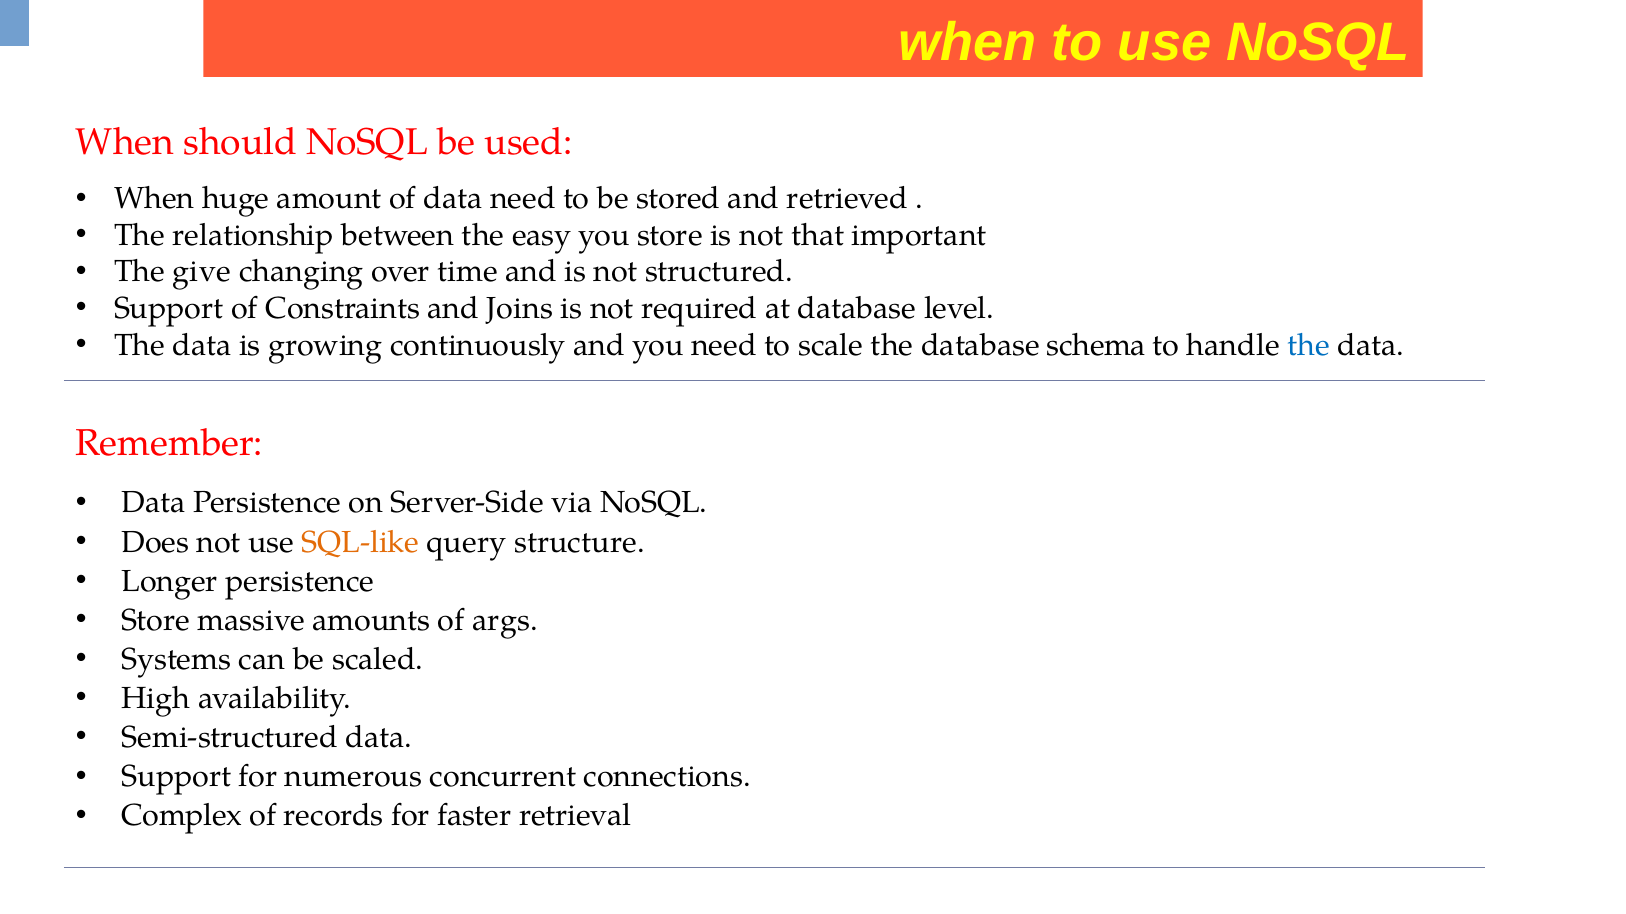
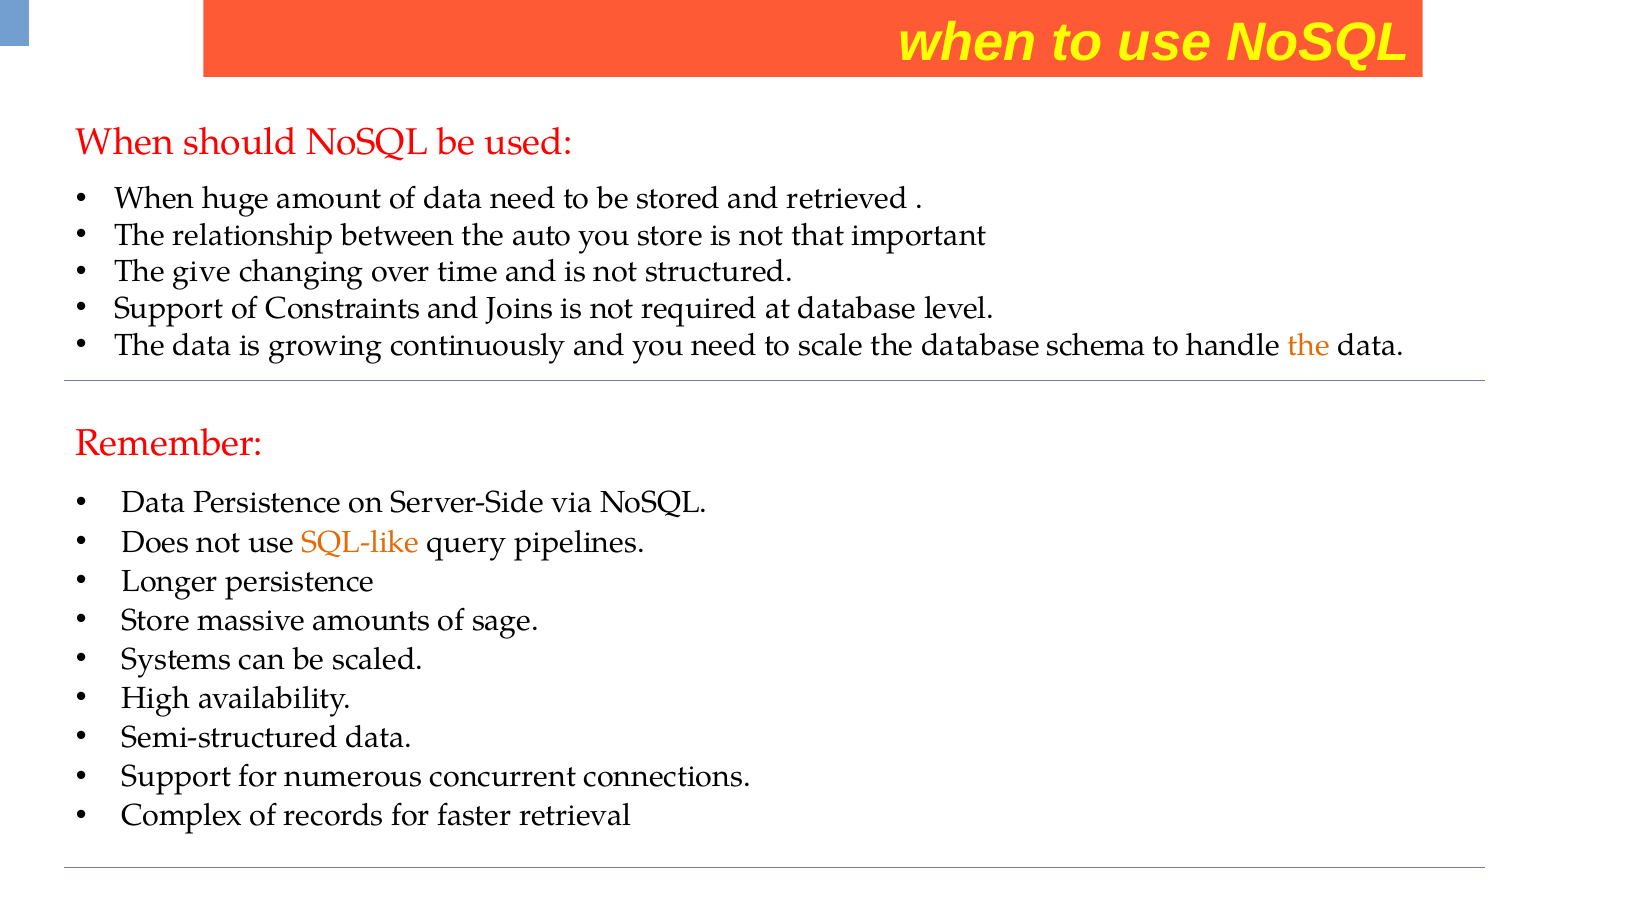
easy: easy -> auto (542, 236)
the colour: blue -> orange (1308, 345)
structure: structure -> pipelines (579, 542)
args: args -> sage (506, 621)
